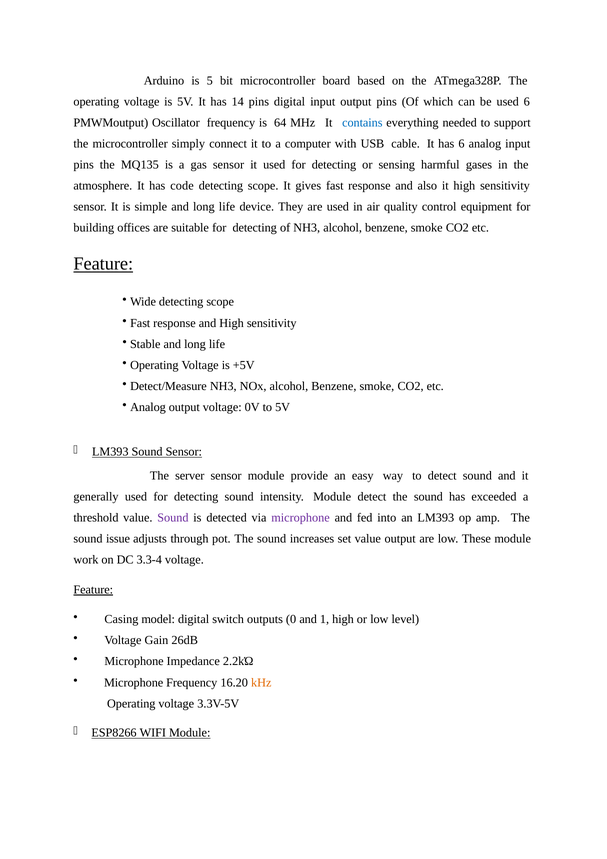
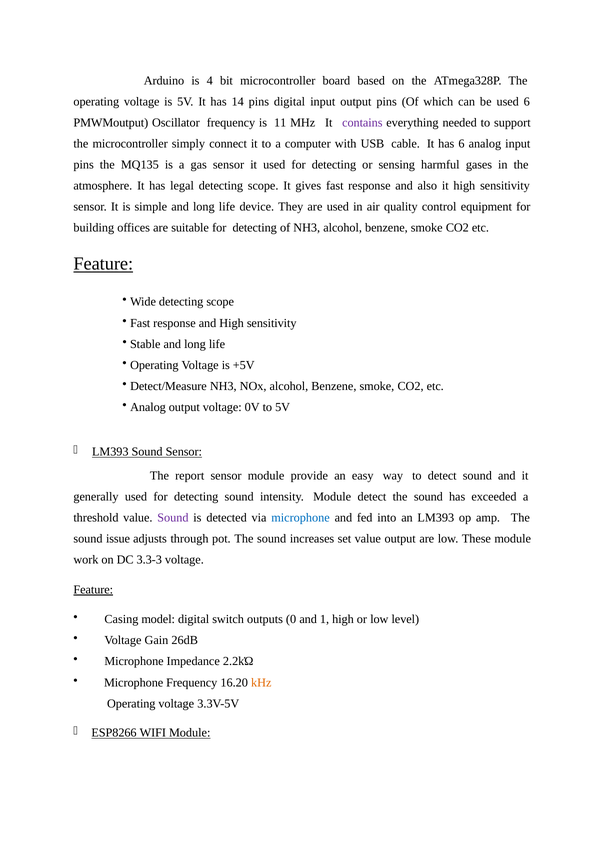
5: 5 -> 4 (210, 81)
64: 64 -> 11 (280, 123)
contains colour: blue -> purple (362, 123)
code: code -> legal (182, 186)
server: server -> report (190, 476)
microphone colour: purple -> blue (301, 518)
3.3-4: 3.3-4 -> 3.3-3 (149, 560)
